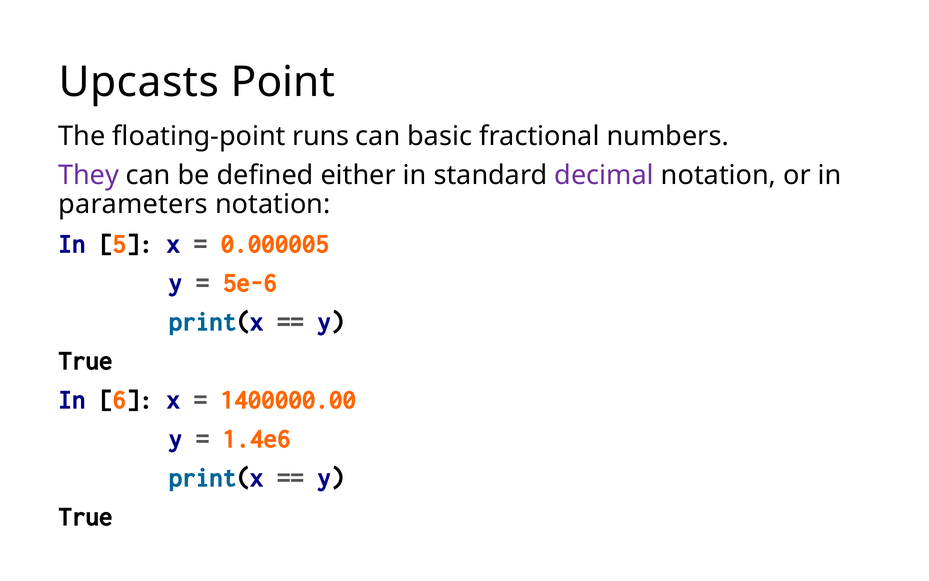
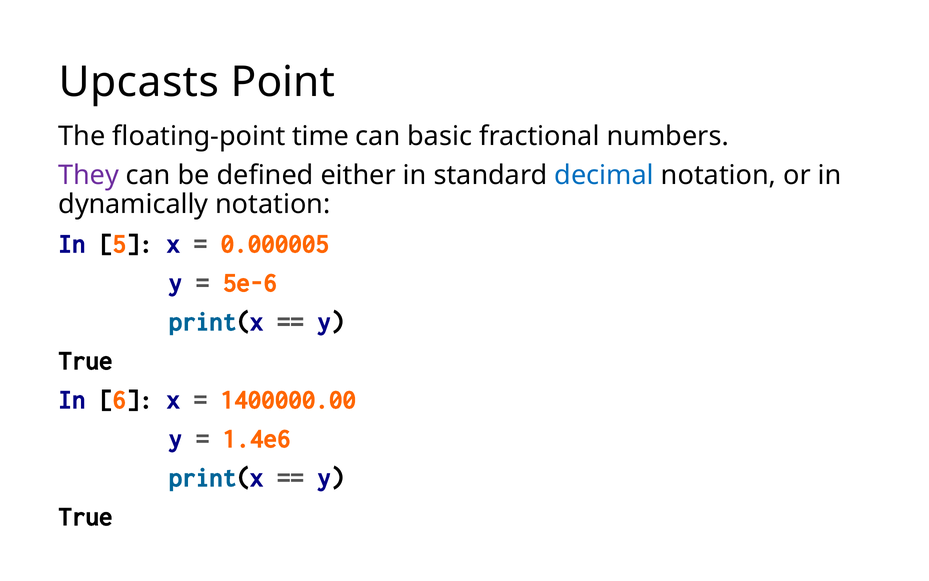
runs: runs -> time (321, 136)
decimal colour: purple -> blue (604, 175)
parameters: parameters -> dynamically (133, 204)
